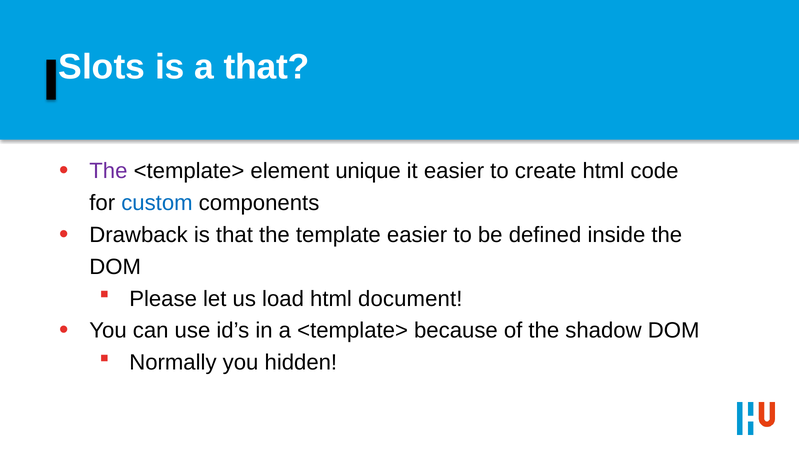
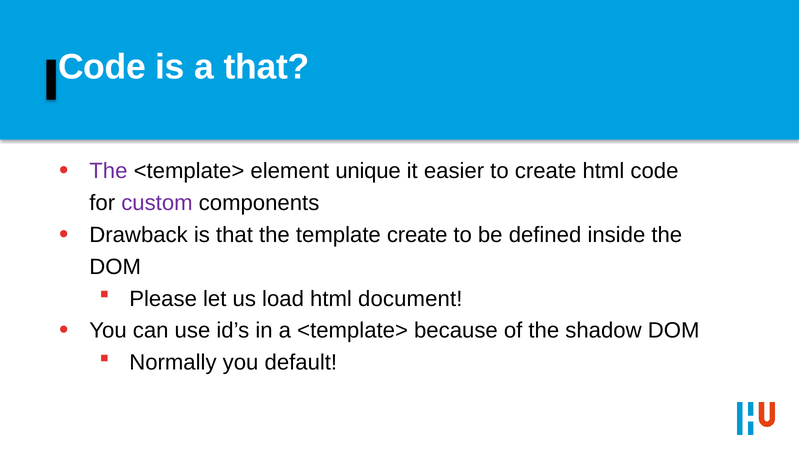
Slots: Slots -> Code (102, 67)
custom colour: blue -> purple (157, 203)
template easier: easier -> create (417, 235)
hidden: hidden -> default (301, 363)
